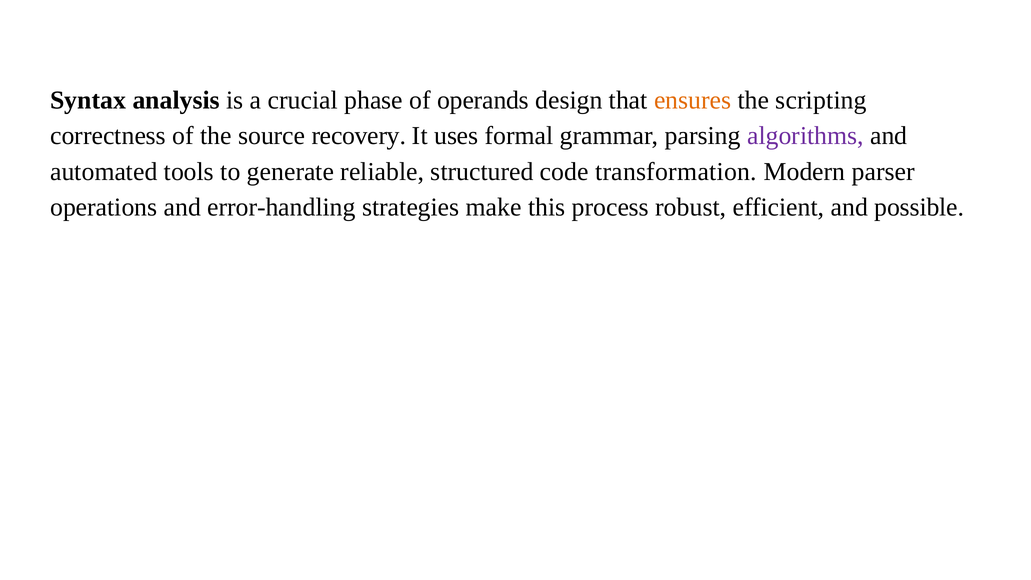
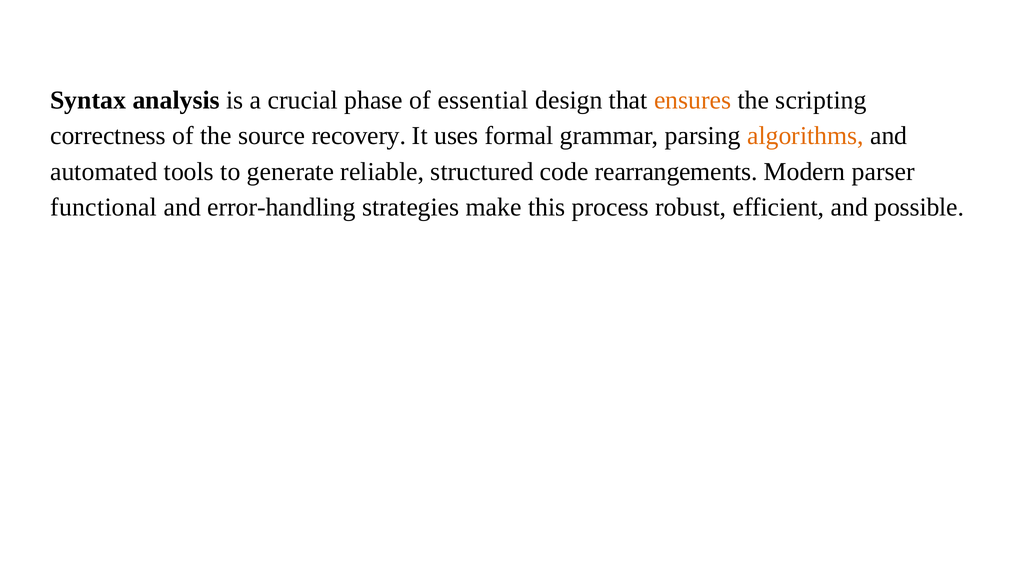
operands: operands -> essential (483, 100)
algorithms colour: purple -> orange (805, 136)
transformation: transformation -> rearrangements (676, 172)
operations: operations -> functional (104, 207)
